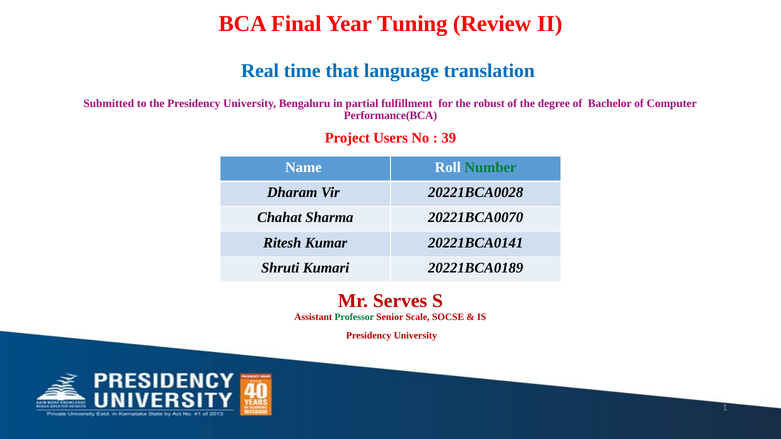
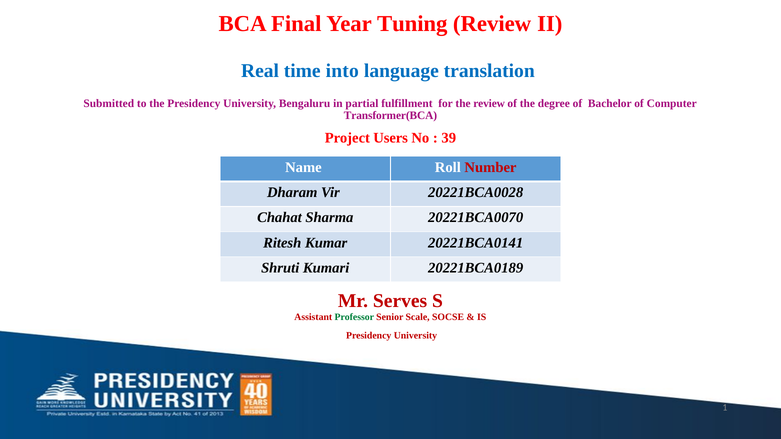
that: that -> into (342, 71)
the robust: robust -> review (489, 103)
Performance(BCA: Performance(BCA -> Transformer(BCA (390, 116)
Number colour: green -> red (490, 168)
